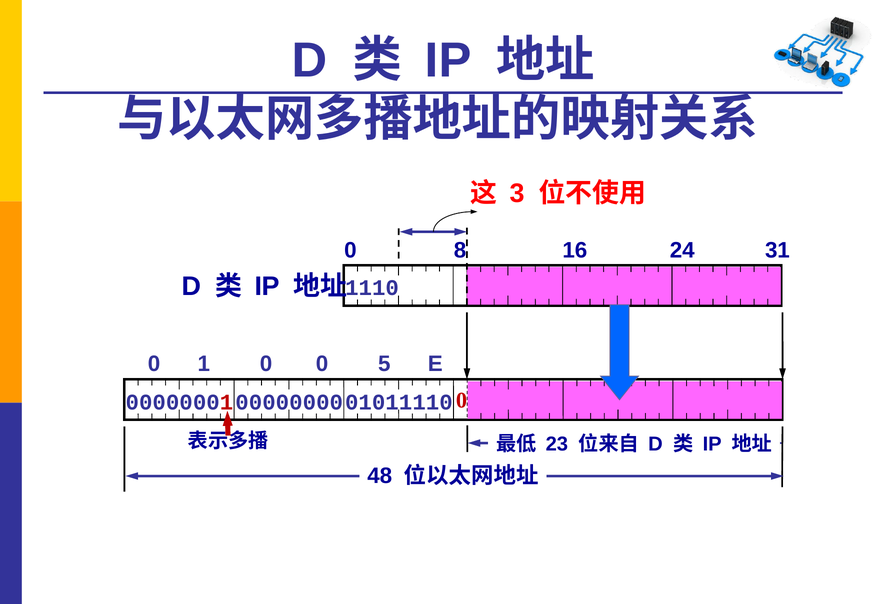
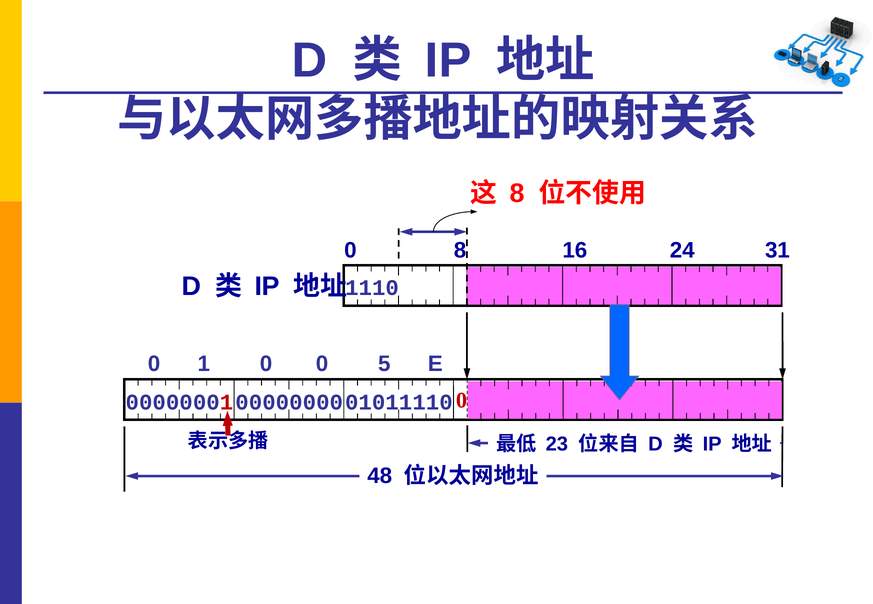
3: 3 -> 8 (517, 194)
